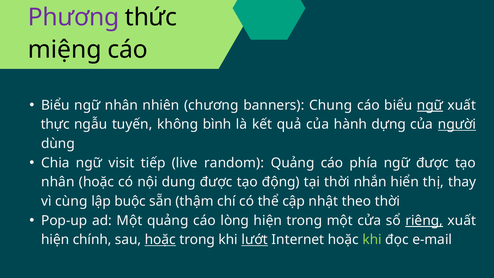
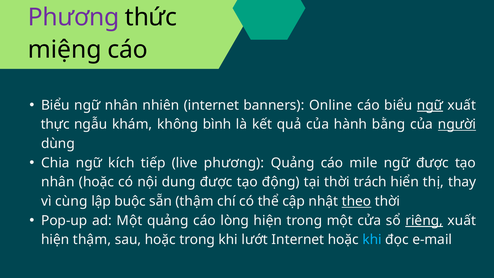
nhiên chương: chương -> internet (211, 105)
Chung: Chung -> Online (331, 105)
tuyến: tuyến -> khám (132, 124)
dựng: dựng -> bằng (389, 124)
visit: visit -> kích (121, 163)
live random: random -> phương (234, 163)
phía: phía -> mile (363, 163)
nhắn: nhắn -> trách (370, 182)
theo underline: none -> present (357, 201)
hiện chính: chính -> thậm (92, 240)
hoặc underline: present -> none (160, 240)
lướt underline: present -> none (255, 240)
khi colour: light green -> light blue (372, 240)
